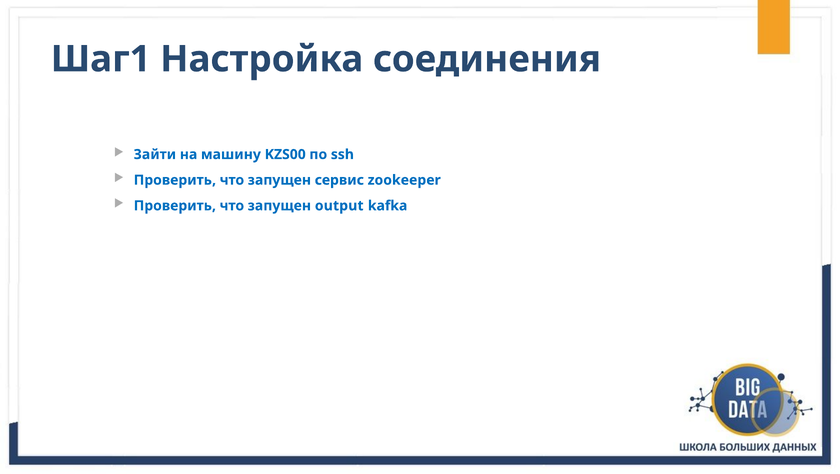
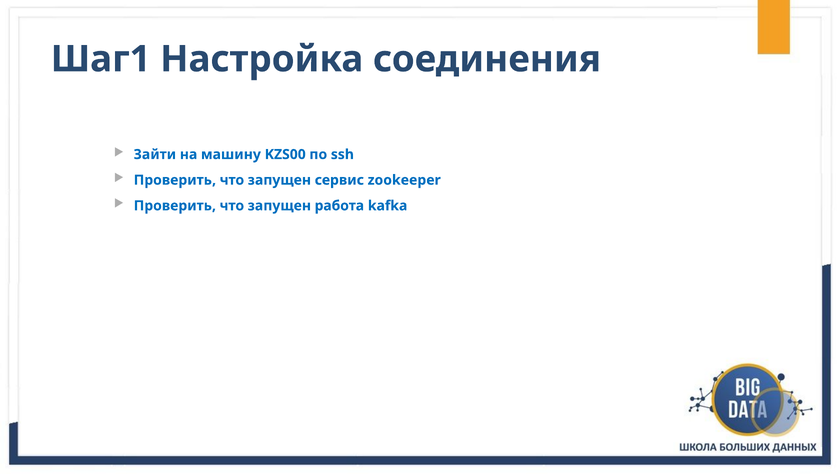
output: output -> работа (339, 206)
